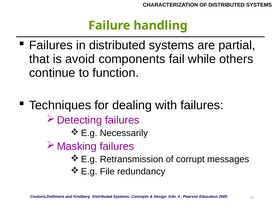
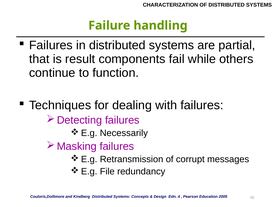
avoid: avoid -> result (80, 59)
